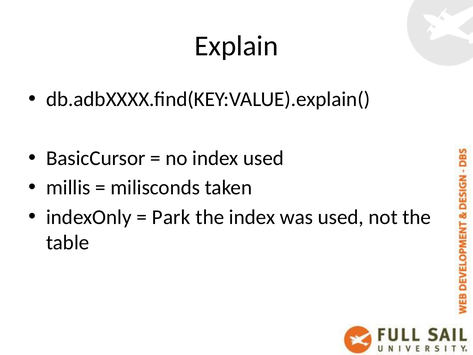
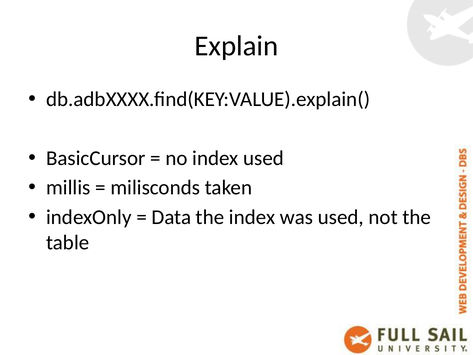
Park: Park -> Data (171, 217)
